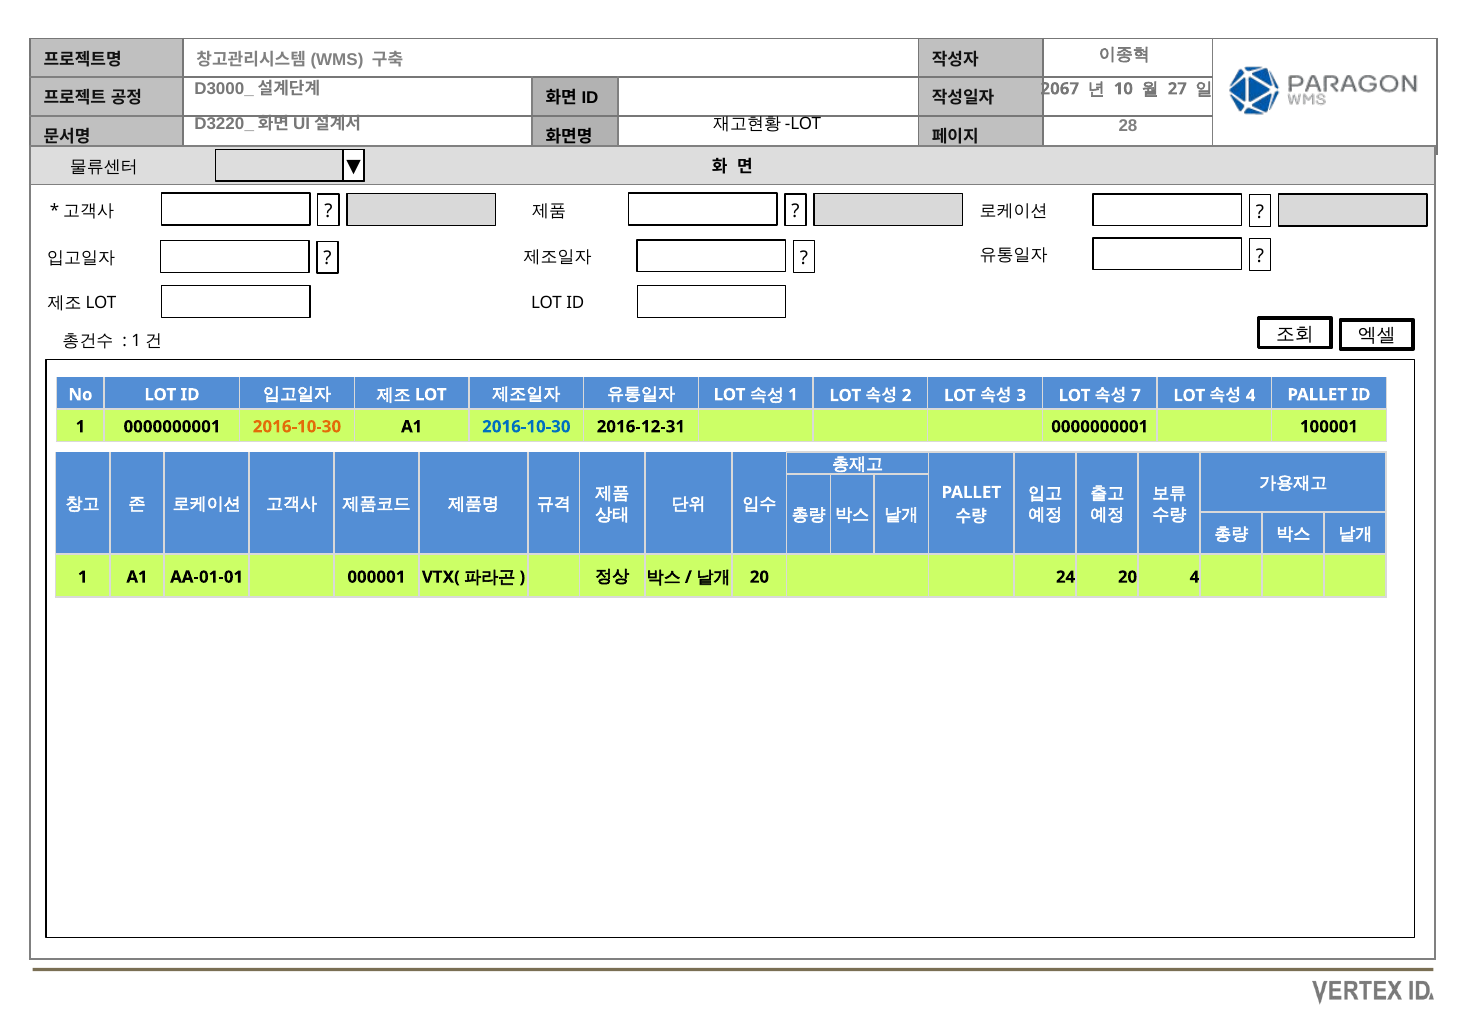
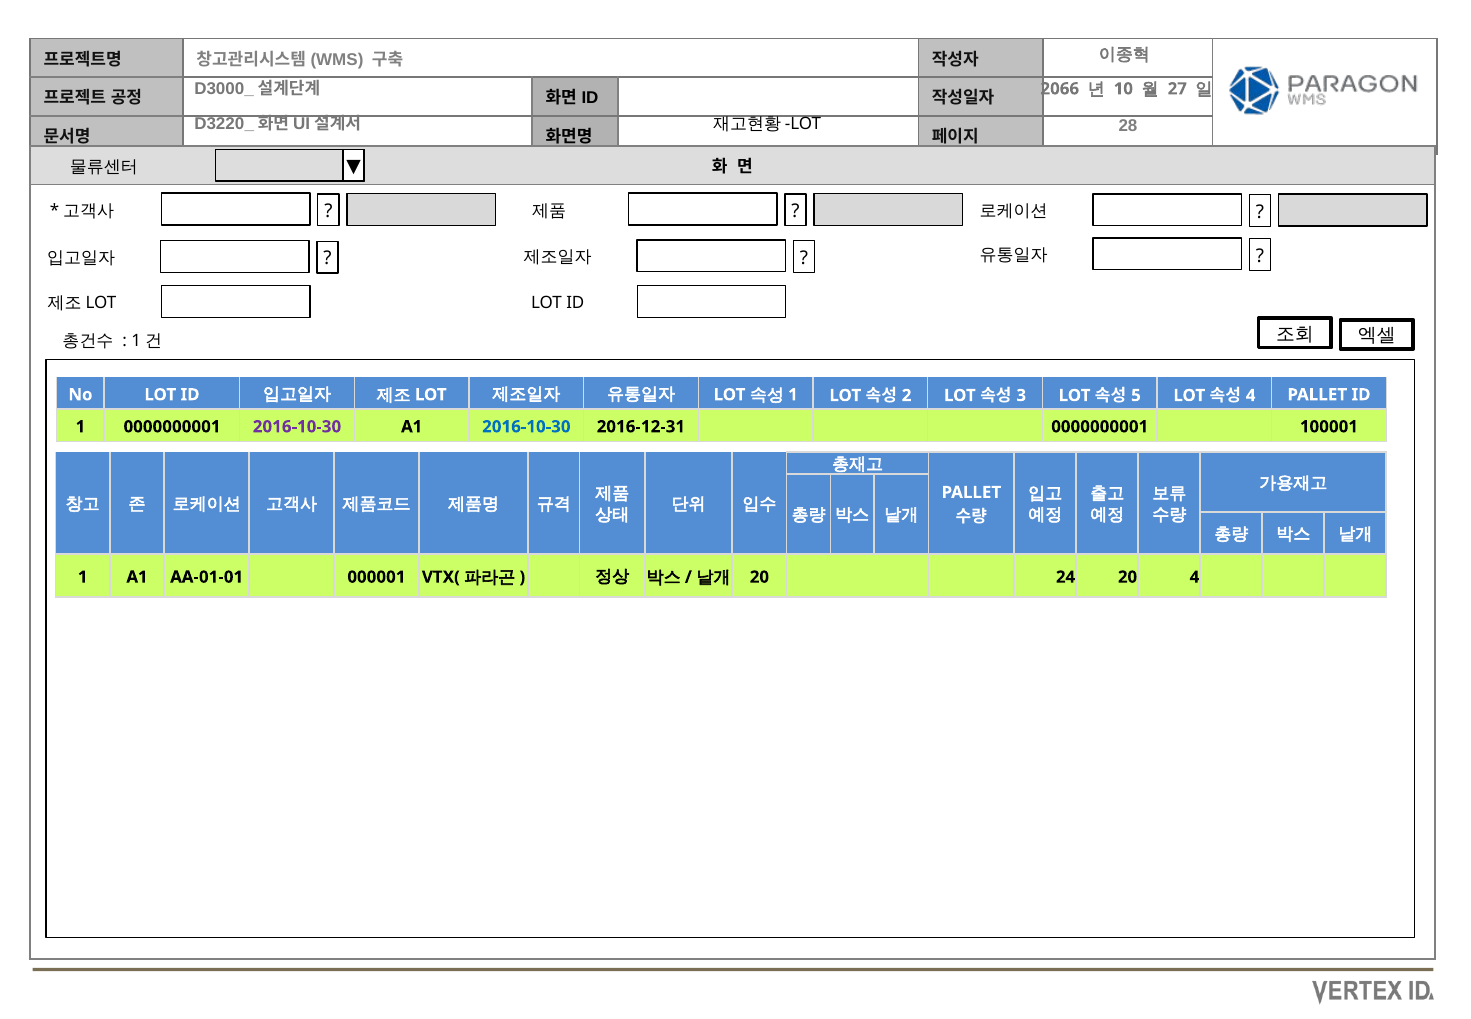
2067: 2067 -> 2066 (1060, 89)
7: 7 -> 5 (1136, 395)
2016-10-30 colour: orange -> purple (297, 426)
